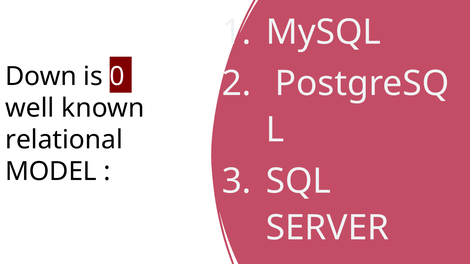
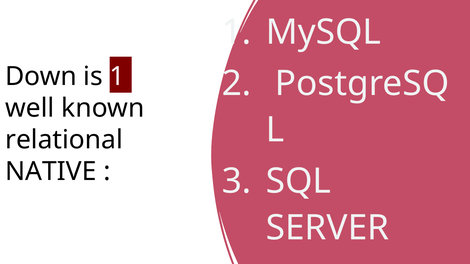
is 0: 0 -> 1 (117, 76)
MODEL: MODEL -> NATIVE (51, 172)
